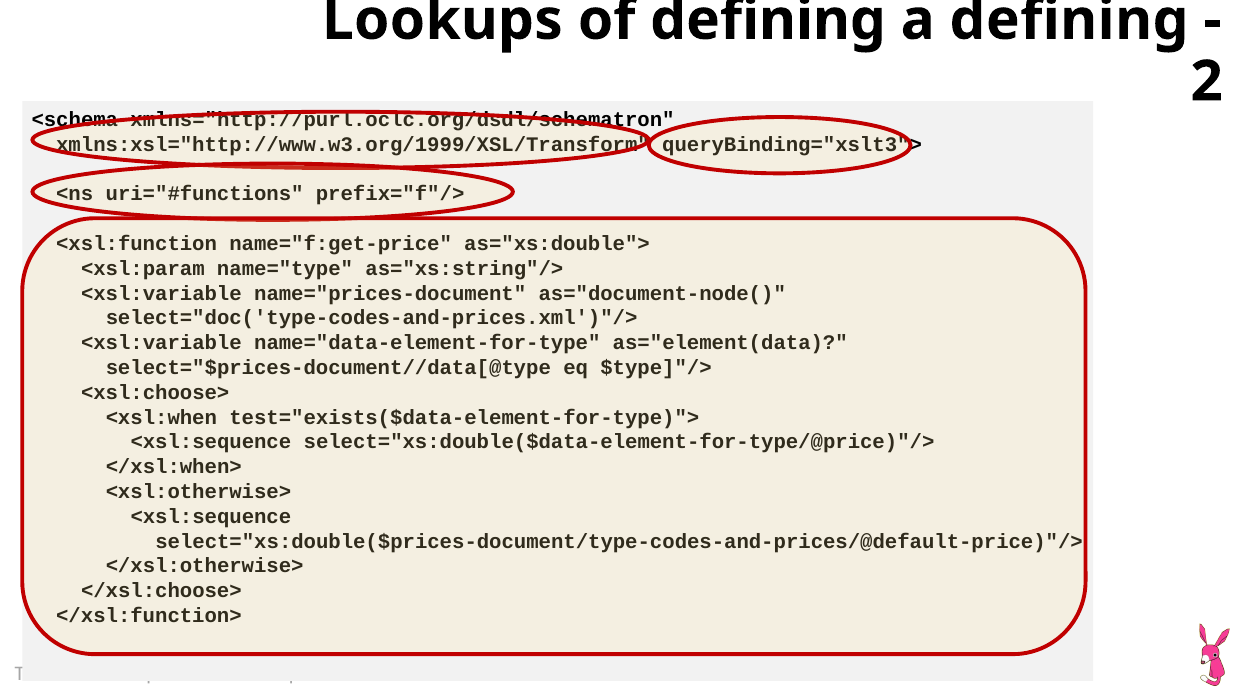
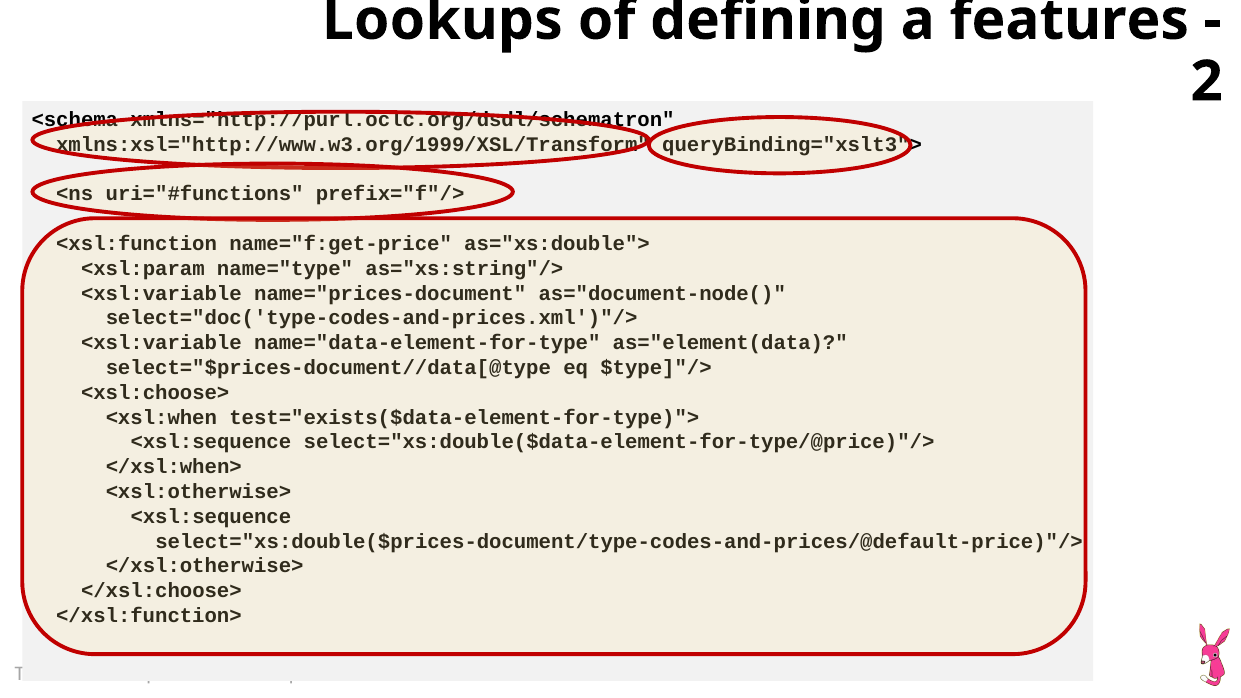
a defining: defining -> features (1069, 20)
